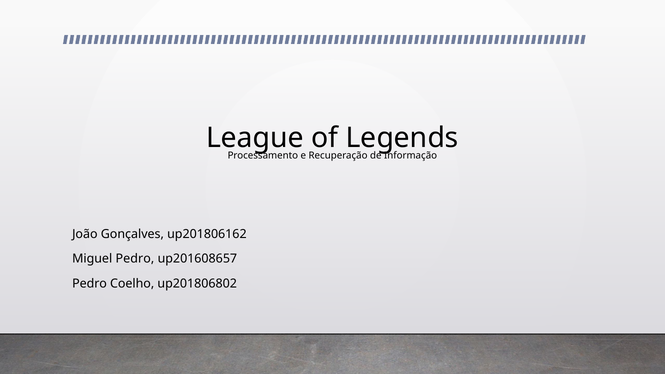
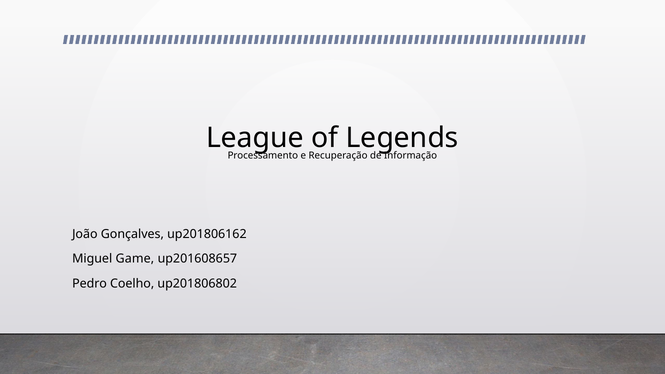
Miguel Pedro: Pedro -> Game (135, 259)
